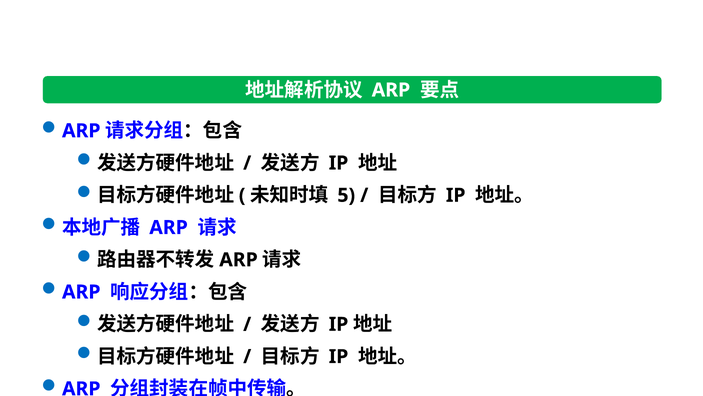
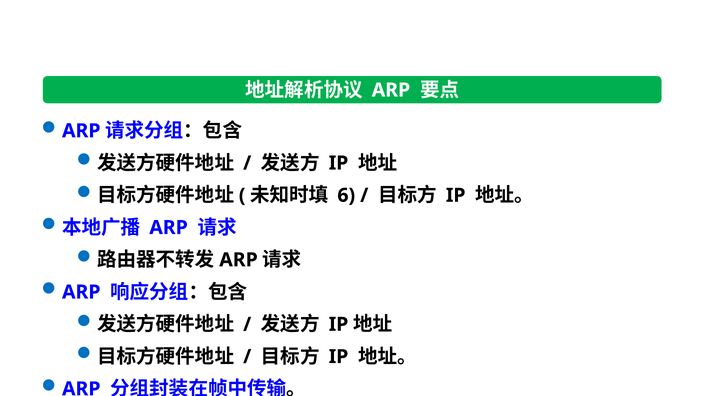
5: 5 -> 6 (346, 195)
